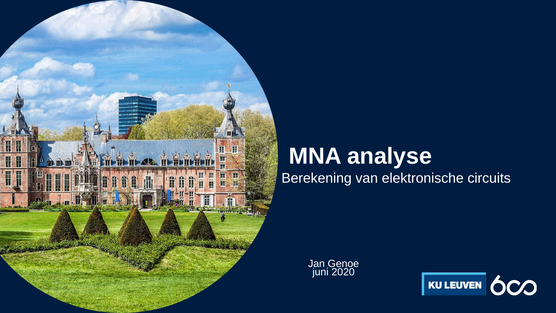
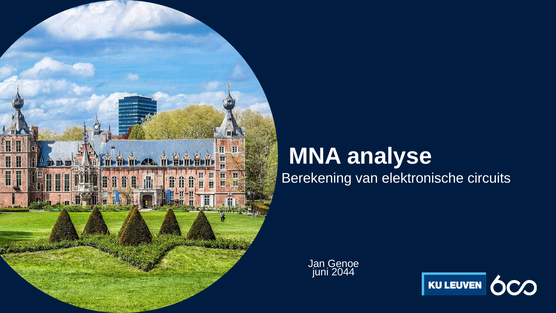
2020: 2020 -> 2044 (343, 272)
